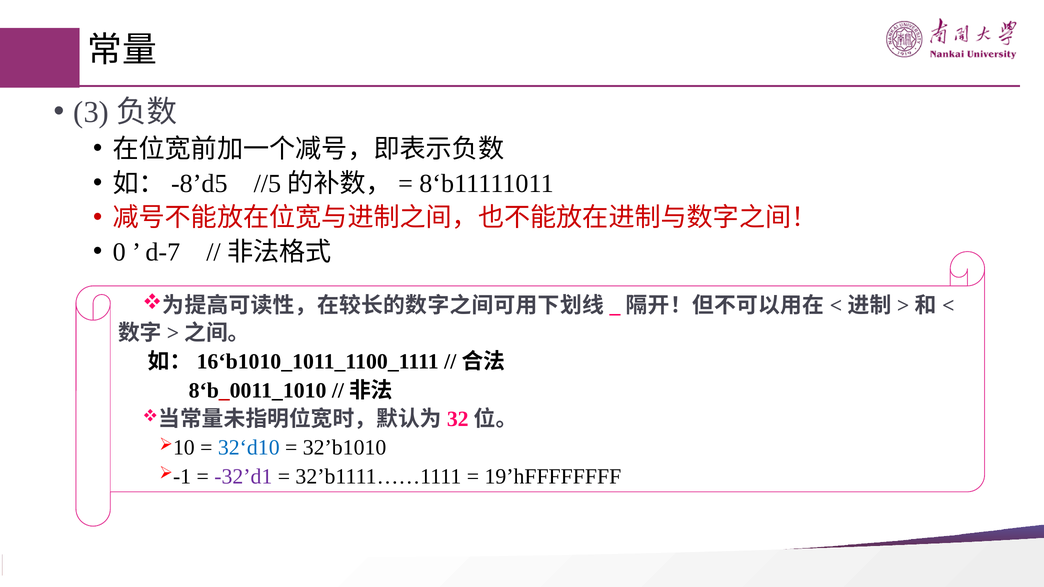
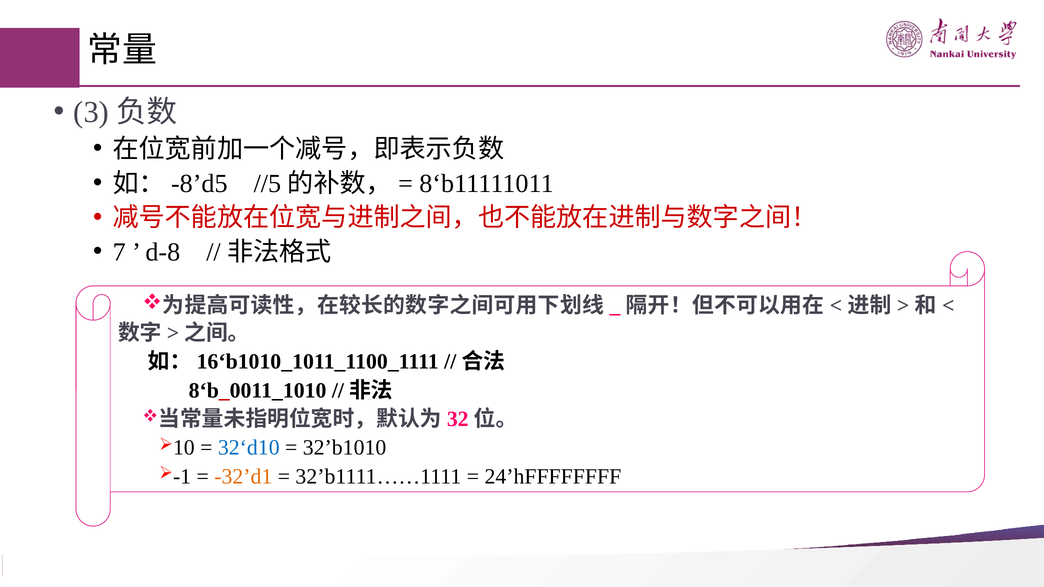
0: 0 -> 7 (119, 252)
d-7: d-7 -> d-8 (163, 252)
-32’d1 colour: purple -> orange (243, 477)
19’hFFFFFFFF: 19’hFFFFFFFF -> 24’hFFFFFFFF (553, 477)
